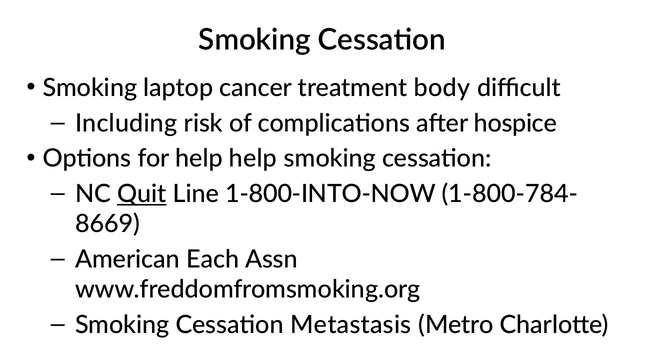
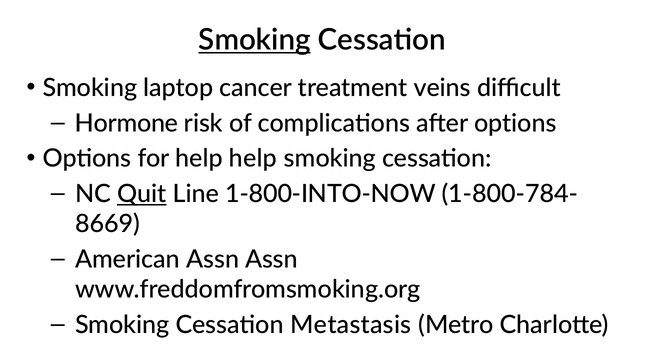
Smoking underline: none -> present (255, 40)
body: body -> veins (442, 88)
Including: Including -> Hormone (126, 123)
after hospice: hospice -> options (515, 123)
American Each: Each -> Assn (213, 259)
